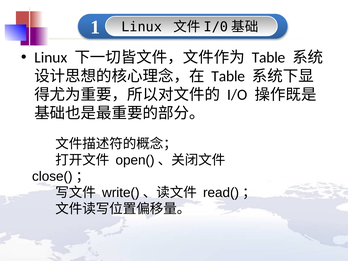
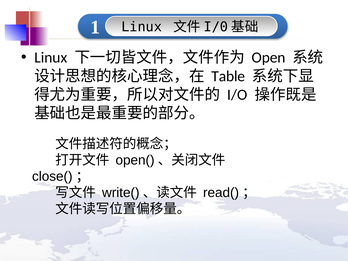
Table: Table -> Open (269, 58)
